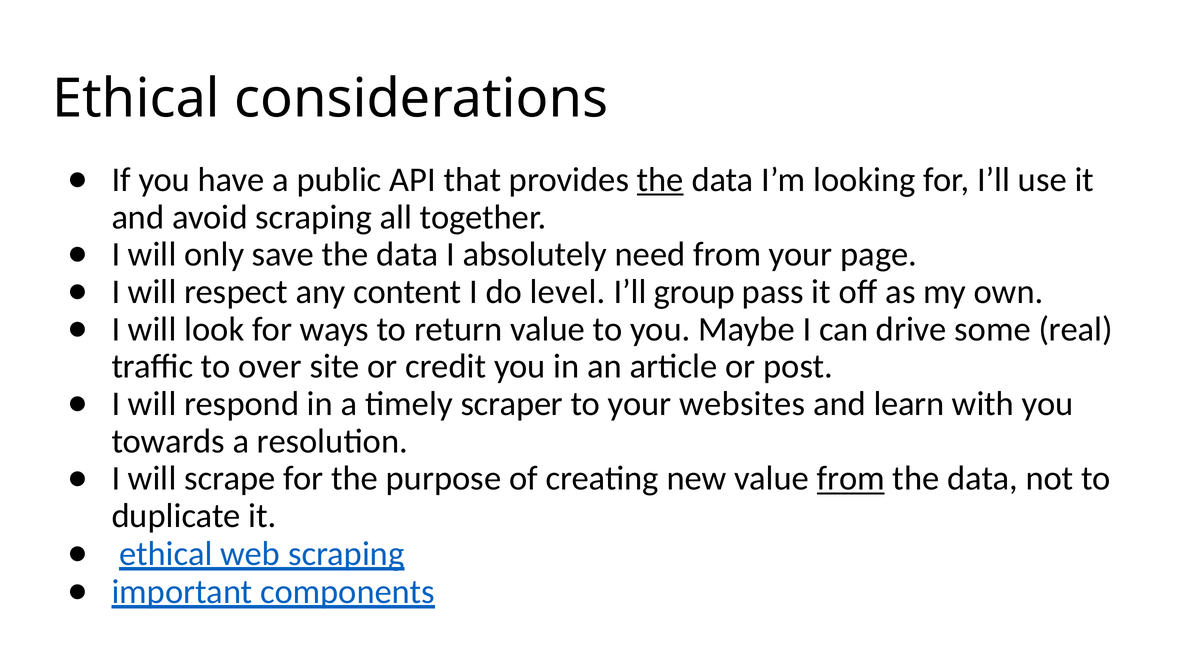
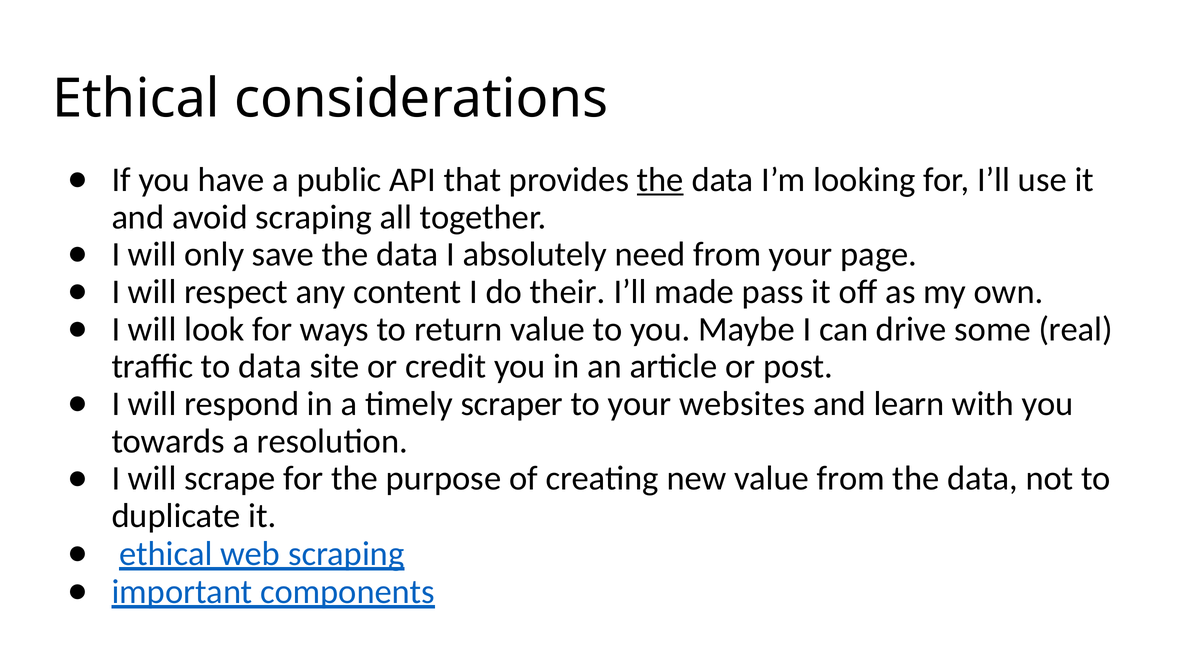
level: level -> their (568, 292)
group: group -> made (694, 292)
to over: over -> data (270, 366)
from underline: present -> none (851, 478)
